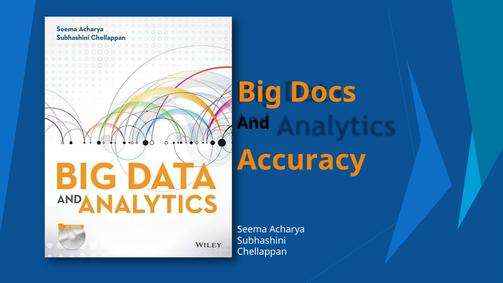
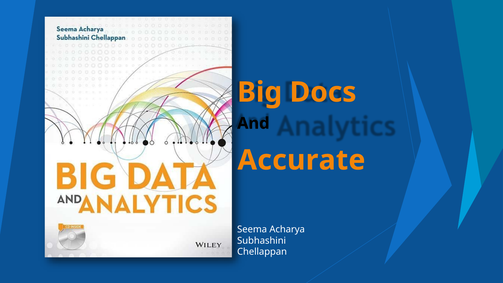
Accuracy: Accuracy -> Accurate (301, 160)
